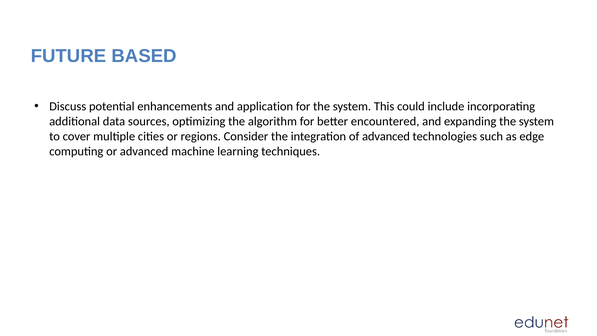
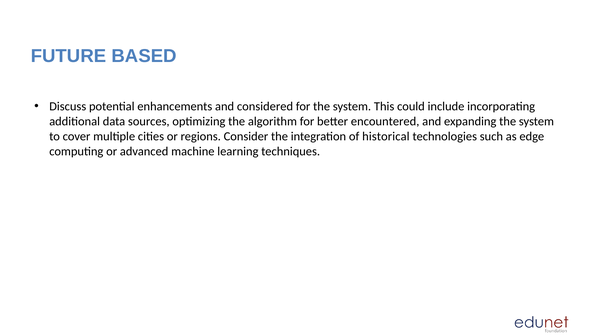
application: application -> considered (265, 106)
of advanced: advanced -> historical (386, 136)
